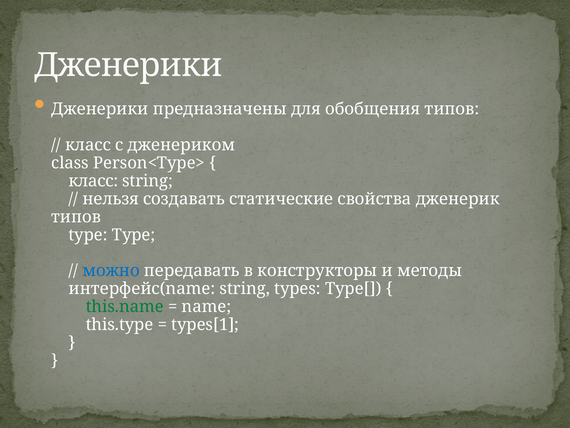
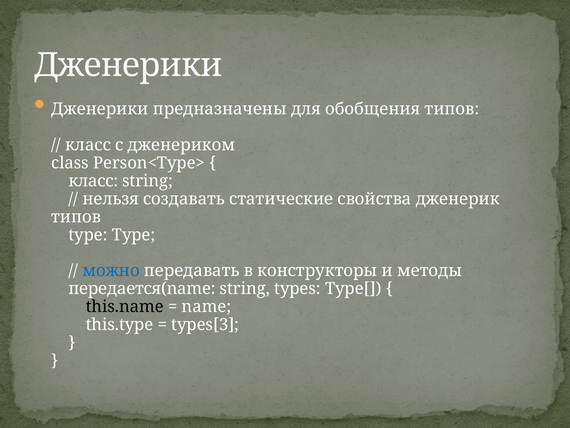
интерфейс(name: интерфейс(name -> передается(name (142, 288)
this.name colour: green -> black (125, 306)
types[1: types[1 -> types[3 (205, 324)
